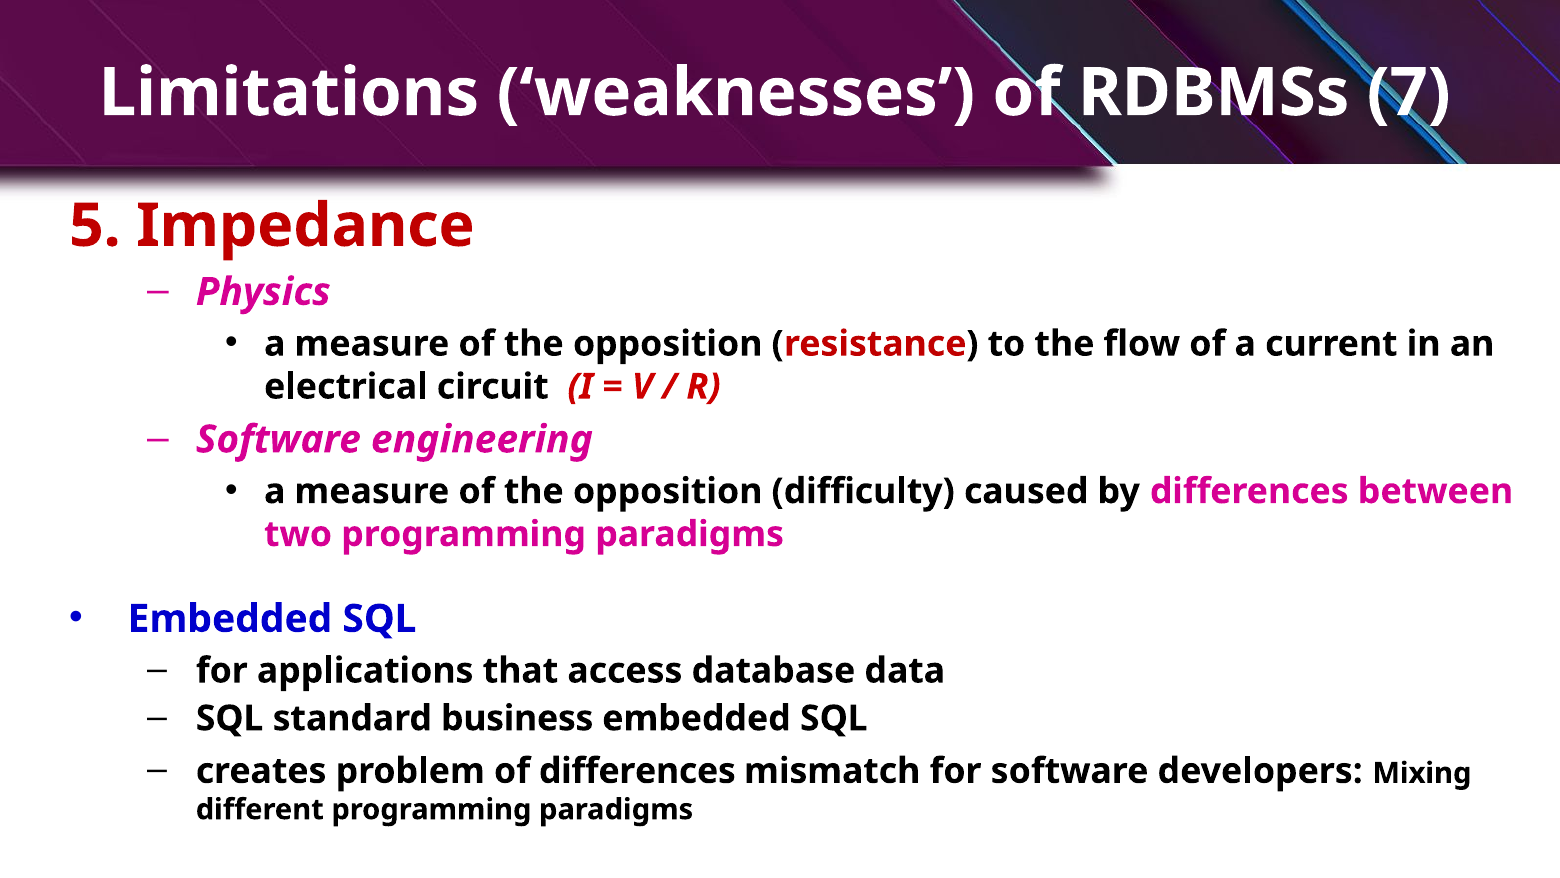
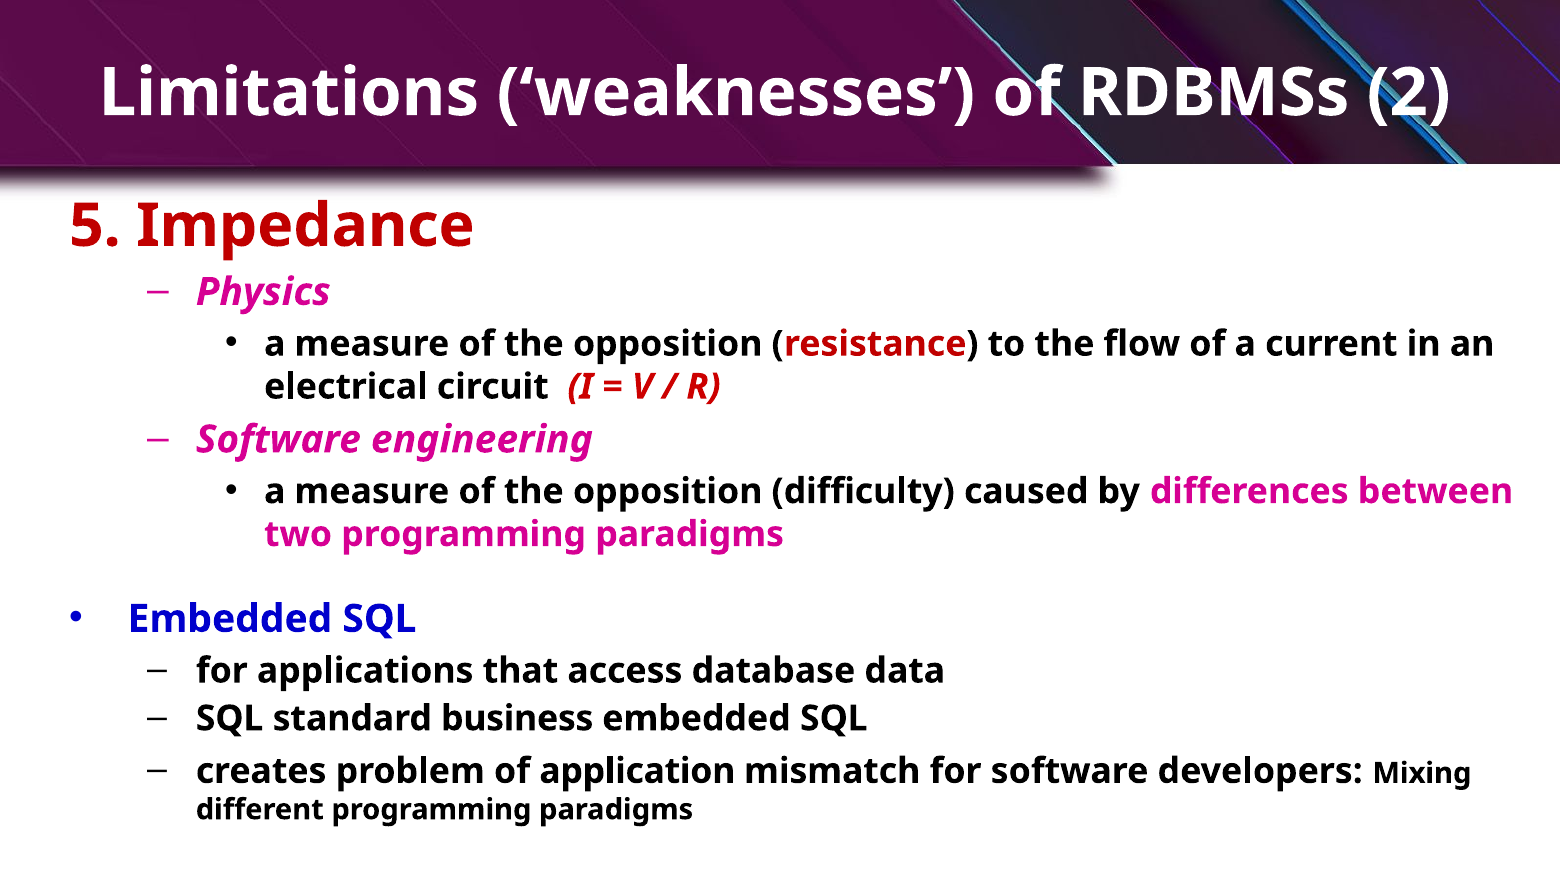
RDBMSs 7: 7 -> 2 (1409, 93)
of differences: differences -> application (637, 771)
